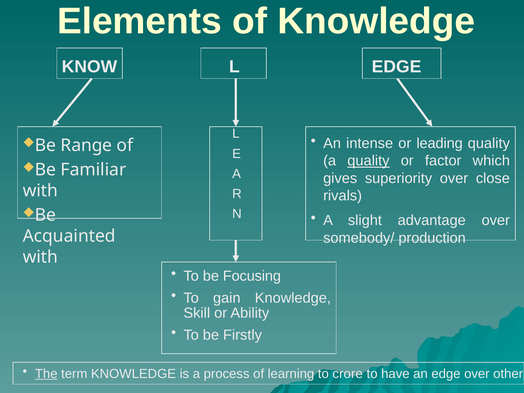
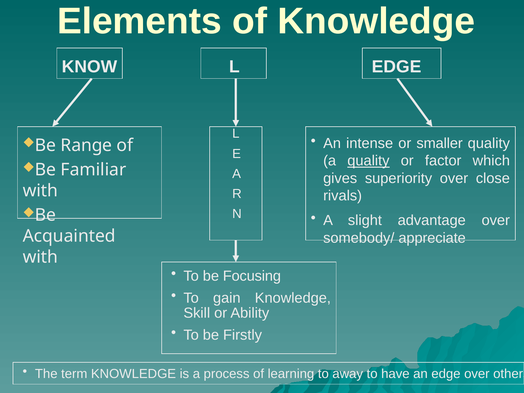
leading: leading -> smaller (440, 143)
production: production -> appreciate (432, 238)
The underline: present -> none (46, 374)
crore: crore -> away (348, 374)
